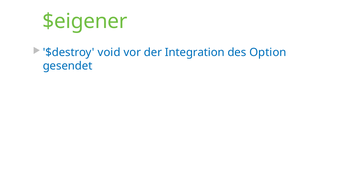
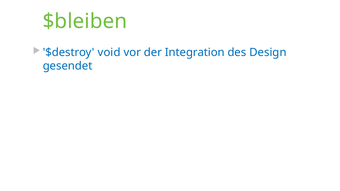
$eigener: $eigener -> $bleiben (85, 21)
Option: Option -> Design (268, 52)
